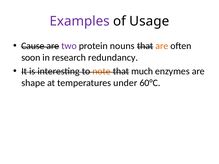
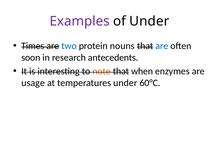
of Usage: Usage -> Under (149, 21)
Cause: Cause -> Times (33, 46)
two colour: purple -> blue (69, 46)
are colour: orange -> blue (162, 46)
redundancy: redundancy -> antecedents (113, 58)
much: much -> when (142, 71)
shape: shape -> usage (33, 83)
